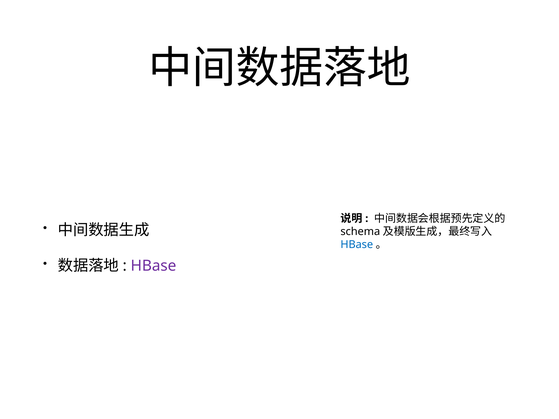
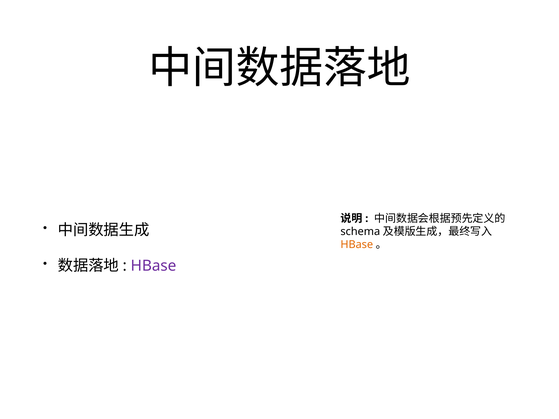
HBase colour: blue -> orange (357, 245)
